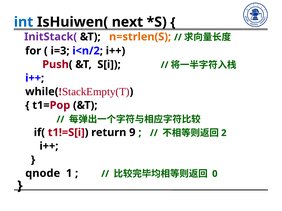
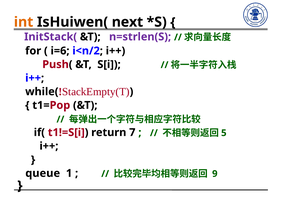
int colour: blue -> orange (24, 22)
n=strlen(S colour: orange -> purple (140, 37)
i=3: i=3 -> i=6 (60, 51)
9: 9 -> 7 (132, 133)
2: 2 -> 5 (224, 133)
qnode: qnode -> queue (43, 174)
0: 0 -> 9 (215, 174)
